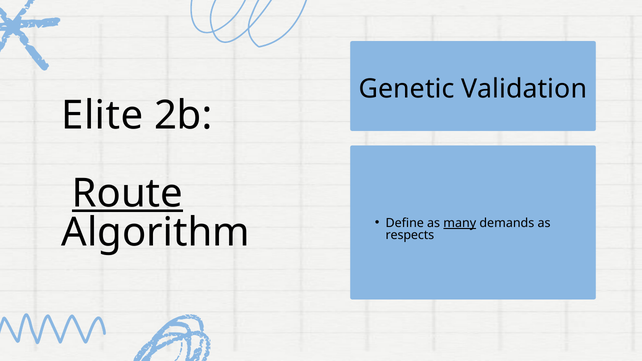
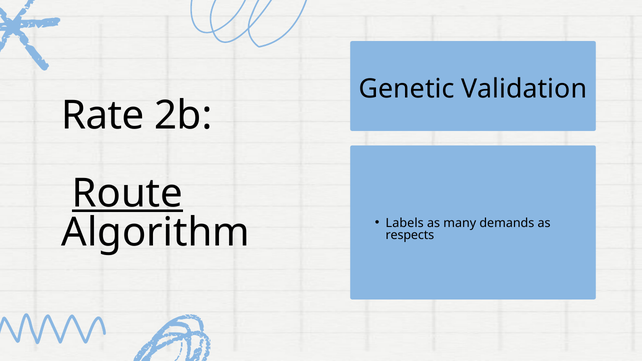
Elite: Elite -> Rate (103, 116)
Define: Define -> Labels (405, 223)
many underline: present -> none (460, 223)
